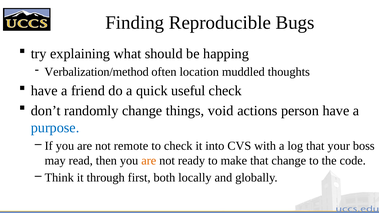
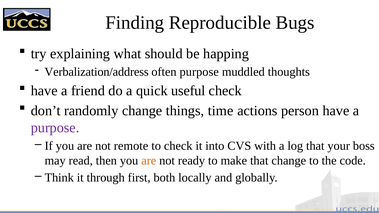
Verbalization/method: Verbalization/method -> Verbalization/address (97, 72)
often location: location -> purpose (199, 72)
void: void -> time (221, 111)
purpose colour: blue -> purple (55, 128)
